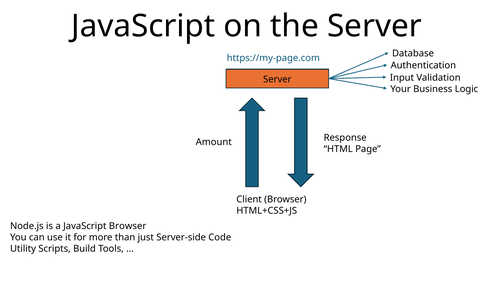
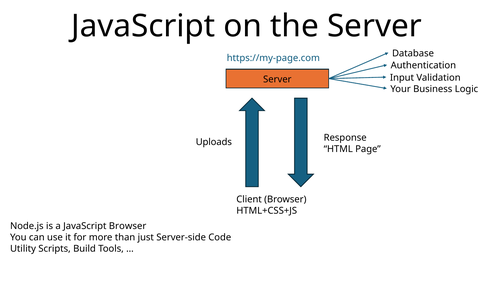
Amount: Amount -> Uploads (214, 142)
